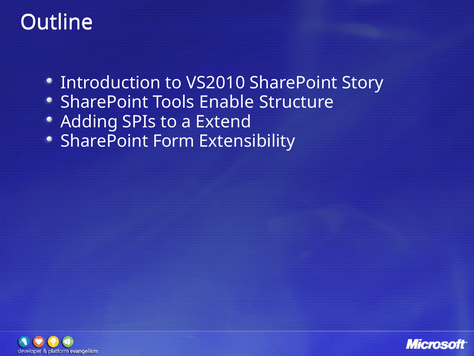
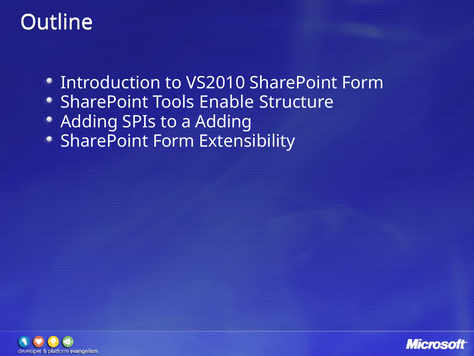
VS2010 SharePoint Story: Story -> Form (363, 83)
a Extend: Extend -> Adding (224, 122)
